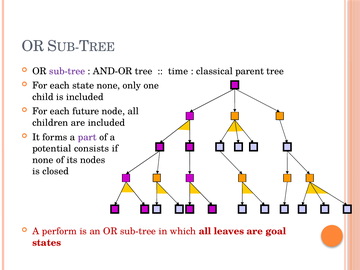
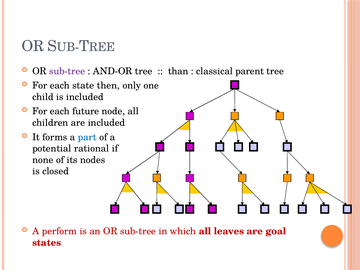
time: time -> than (178, 71)
state none: none -> then (108, 86)
part colour: purple -> blue (87, 137)
consists: consists -> rational (92, 149)
